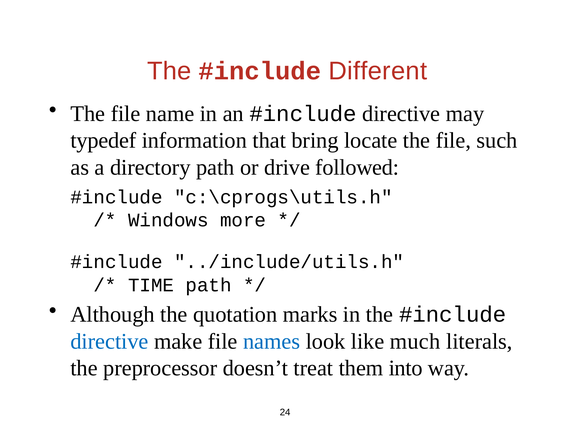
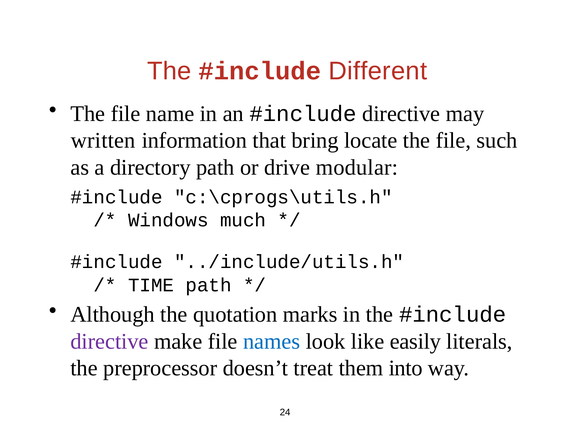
typedef: typedef -> written (103, 141)
followed: followed -> modular (357, 167)
more: more -> much (243, 220)
directive colour: blue -> purple (109, 342)
much: much -> easily (415, 342)
